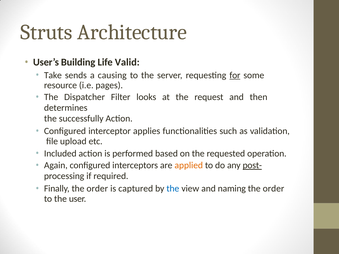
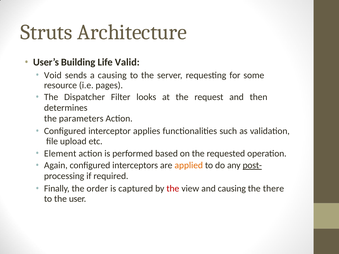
Take: Take -> Void (53, 75)
for underline: present -> none (235, 75)
successfully: successfully -> parameters (81, 119)
Included: Included -> Element (60, 154)
the colour: blue -> red (173, 189)
and naming: naming -> causing (232, 189)
order: order -> there (273, 189)
